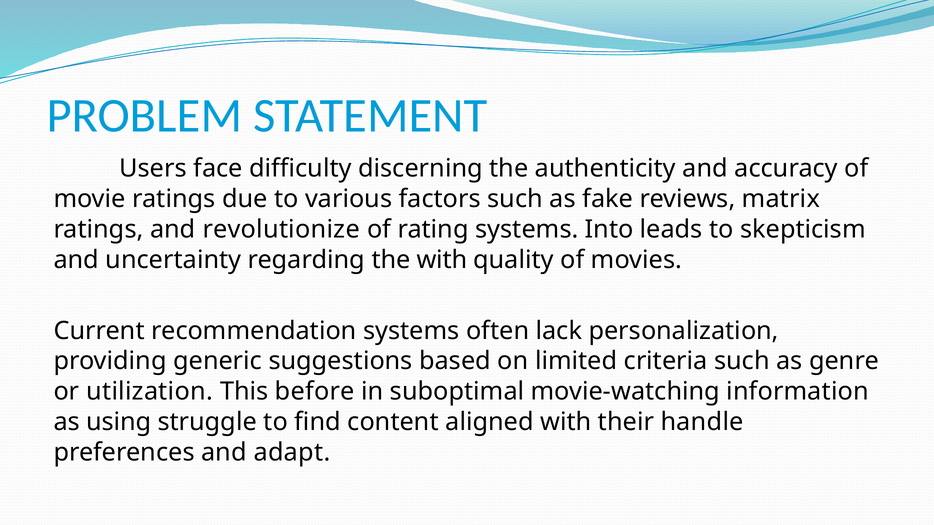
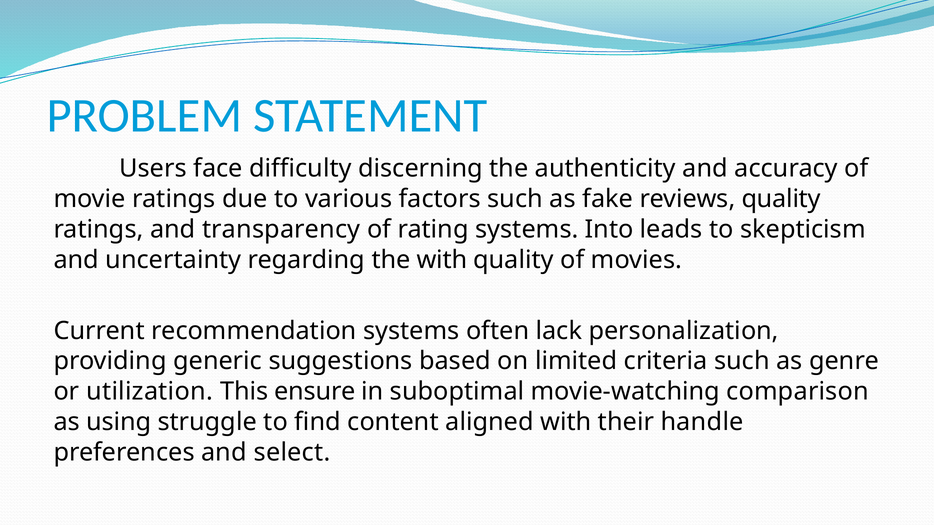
reviews matrix: matrix -> quality (781, 199)
revolutionize: revolutionize -> transparency (281, 230)
before: before -> ensure (315, 392)
information: information -> comparison (798, 392)
adapt: adapt -> select (292, 453)
